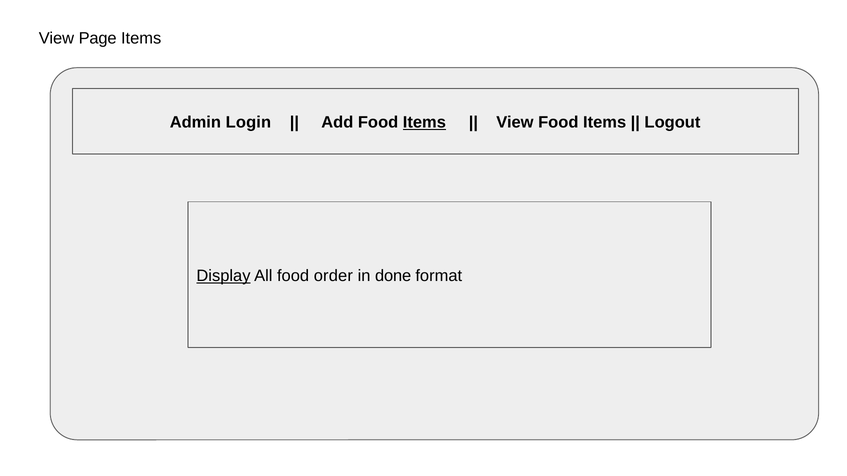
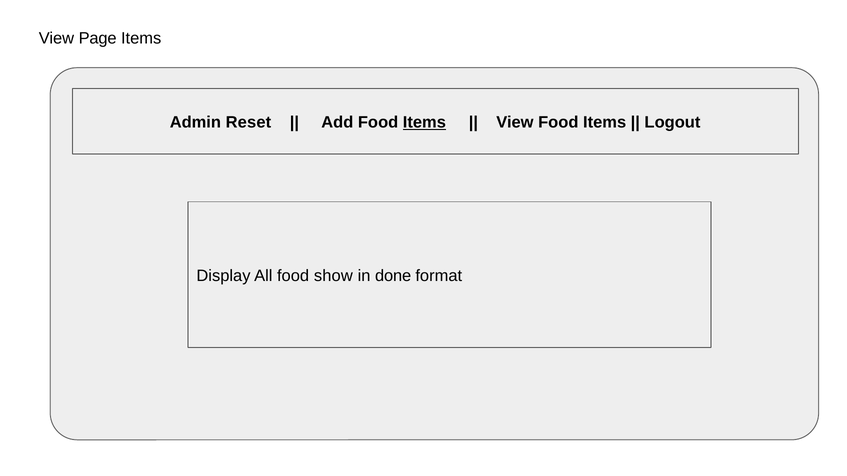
Login: Login -> Reset (248, 123)
Display underline: present -> none (223, 276)
order: order -> show (333, 276)
